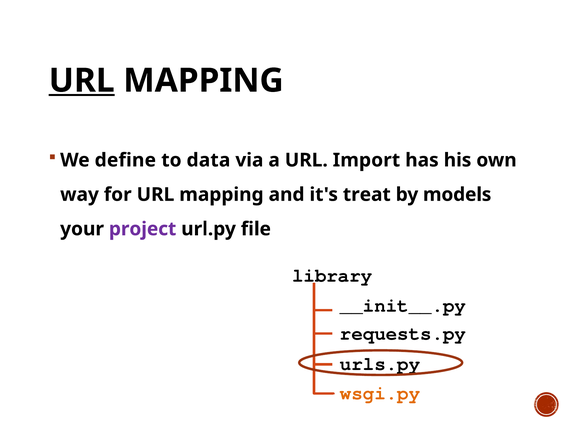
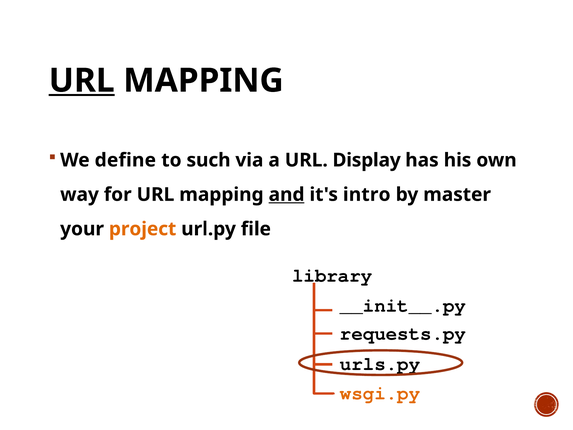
data: data -> such (209, 160)
Import: Import -> Display (367, 160)
and underline: none -> present (287, 194)
treat: treat -> intro (367, 194)
models: models -> master (457, 194)
project colour: purple -> orange (143, 229)
